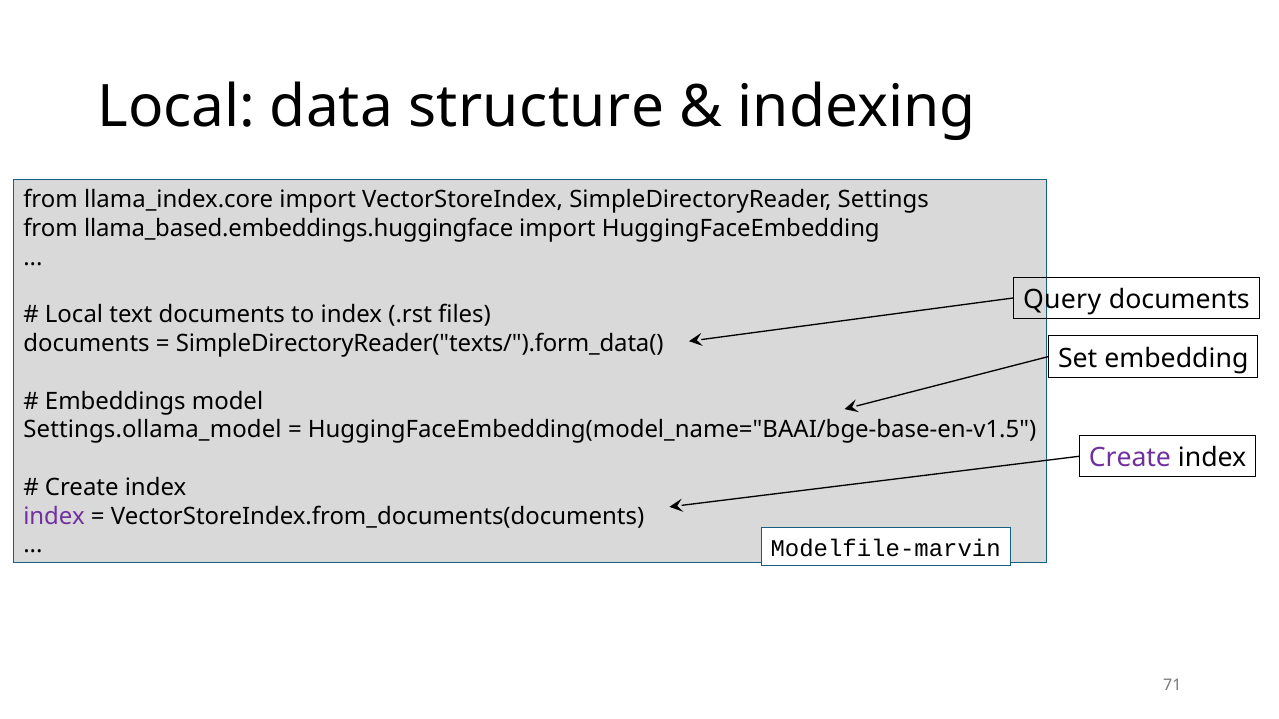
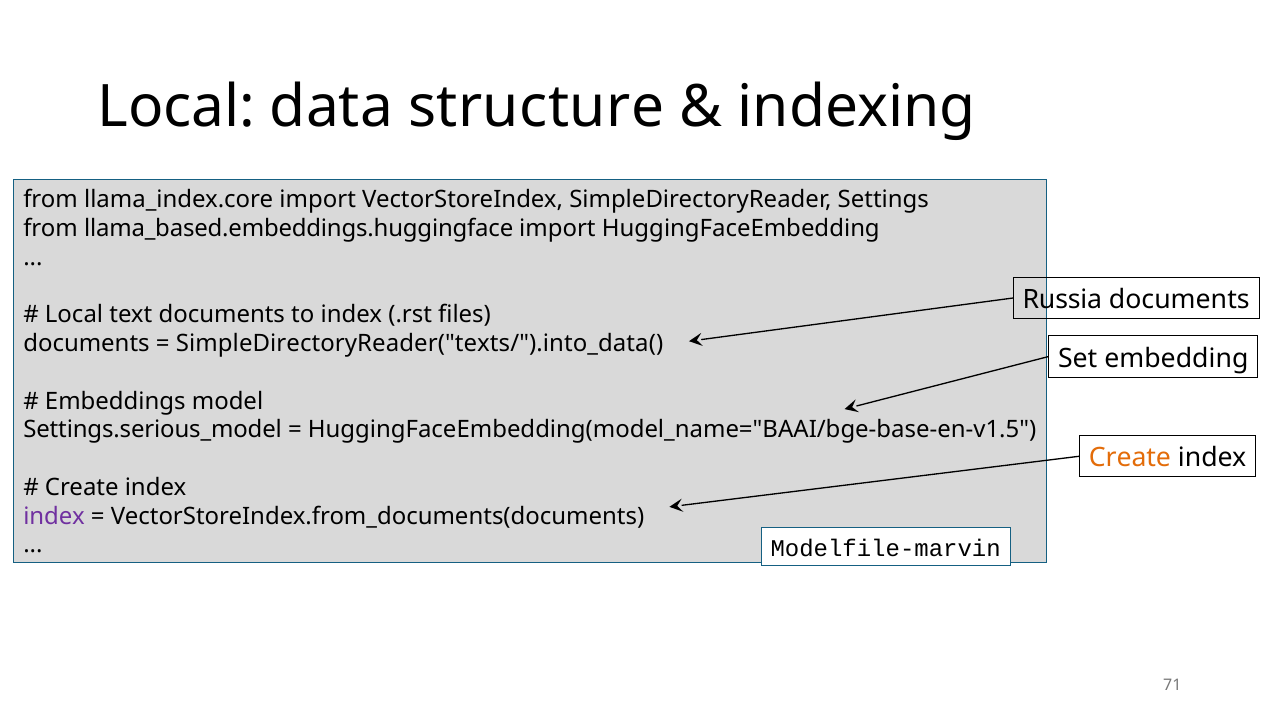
Query: Query -> Russia (1062, 300)
SimpleDirectoryReader("texts/").form_data(: SimpleDirectoryReader("texts/").form_data( -> SimpleDirectoryReader("texts/").into_data( (420, 344)
Settings.ollama_model: Settings.ollama_model -> Settings.serious_model (153, 430)
Create colour: purple -> orange (1130, 458)
